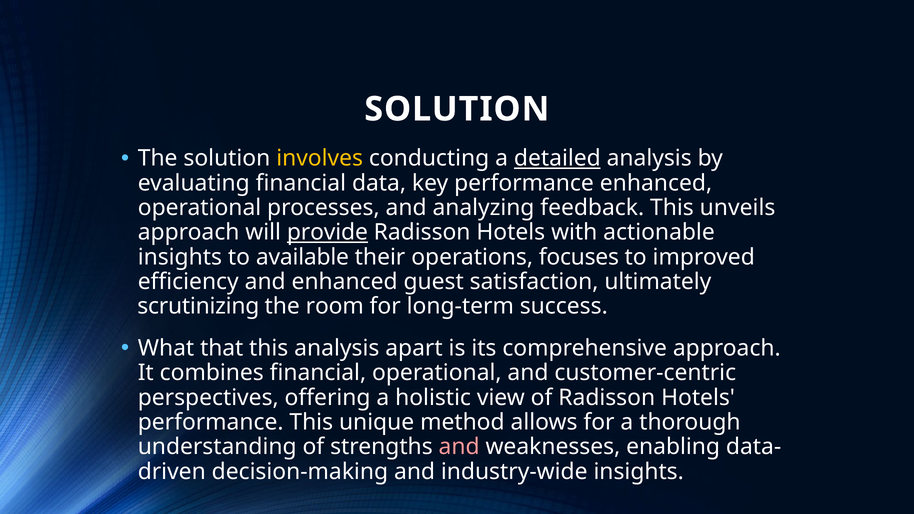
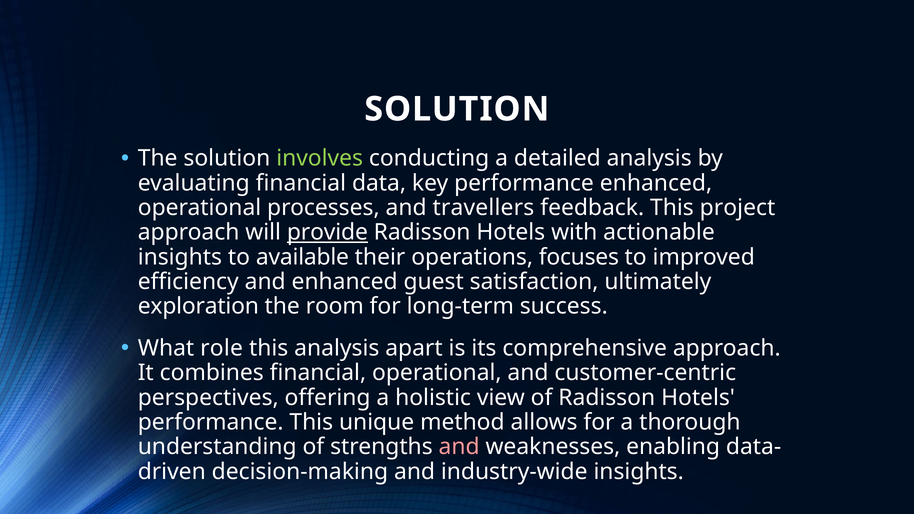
involves colour: yellow -> light green (320, 159)
detailed underline: present -> none (557, 159)
analyzing: analyzing -> travellers (483, 208)
unveils: unveils -> project (738, 208)
scrutinizing: scrutinizing -> exploration (198, 307)
that: that -> role (222, 348)
